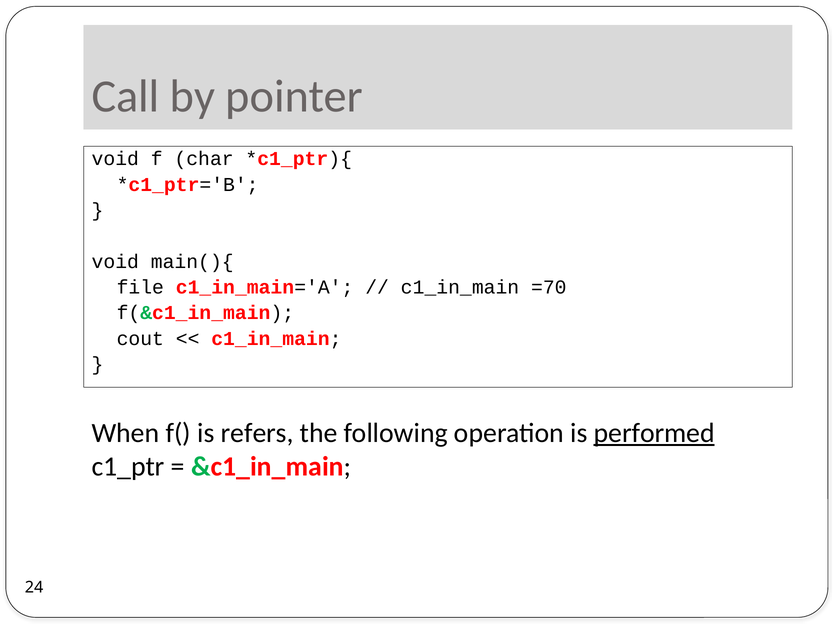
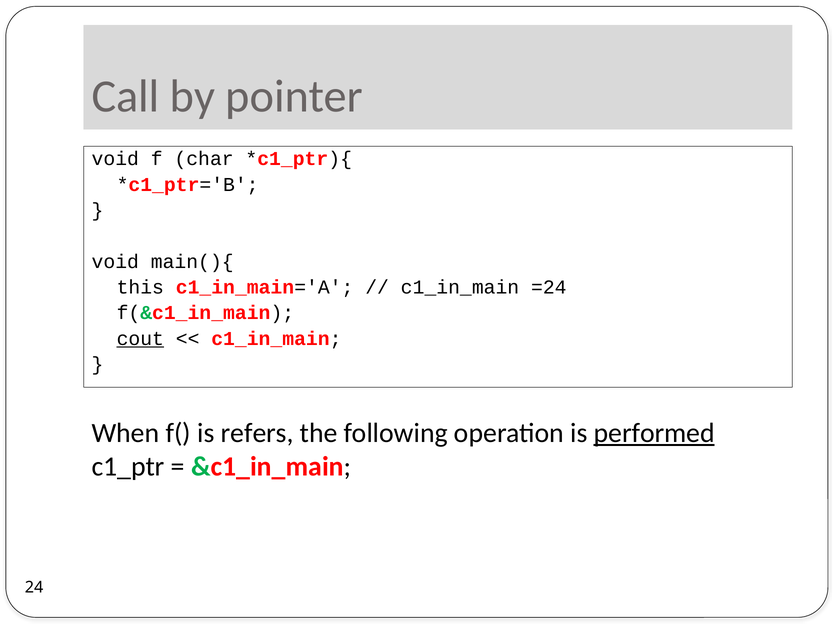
file: file -> this (140, 287)
=70: =70 -> =24 (549, 287)
cout underline: none -> present (140, 338)
